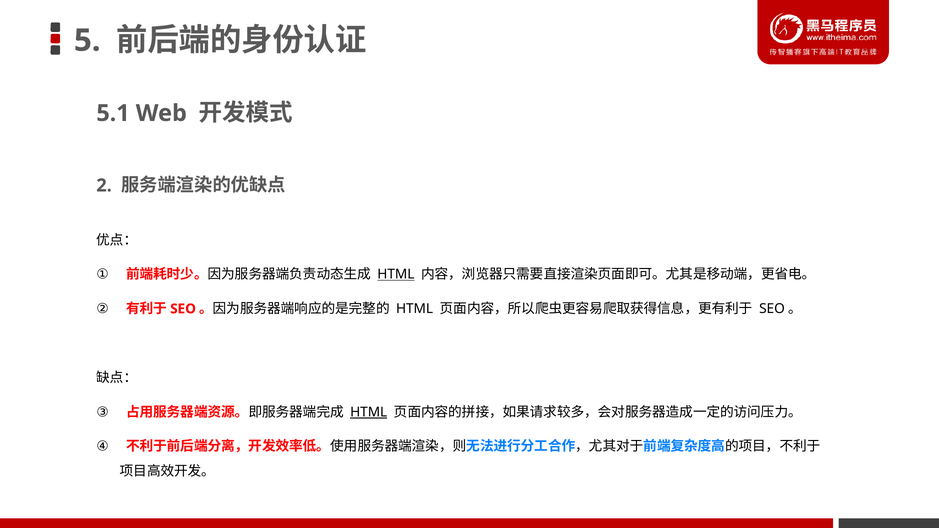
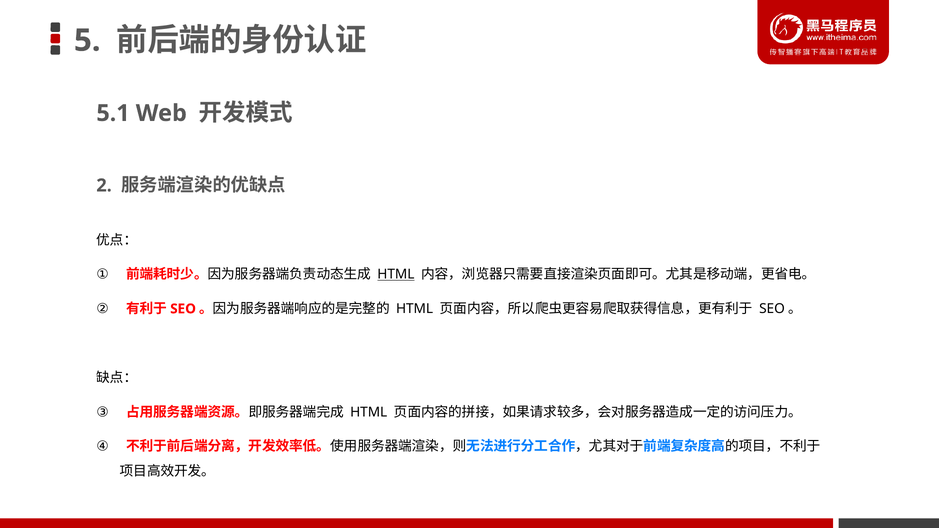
HTML underline: present -> none (369, 412)
